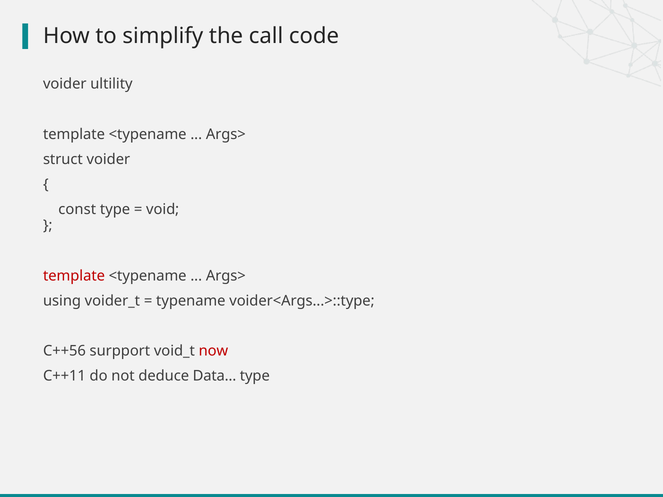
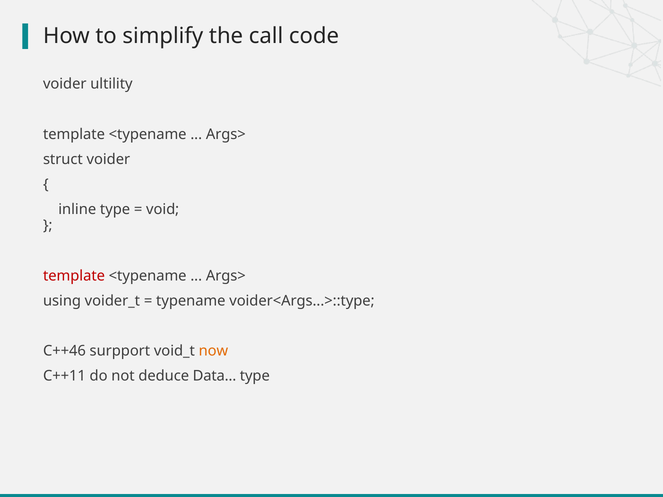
const: const -> inline (77, 210)
C++56: C++56 -> C++46 (64, 351)
now colour: red -> orange (213, 351)
